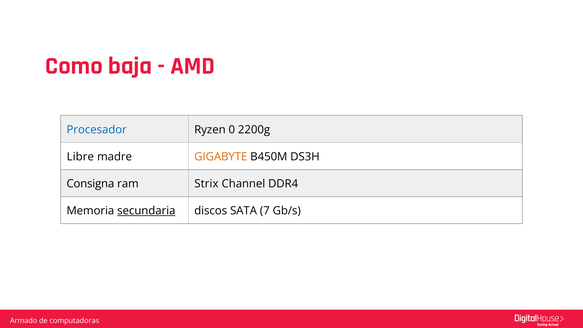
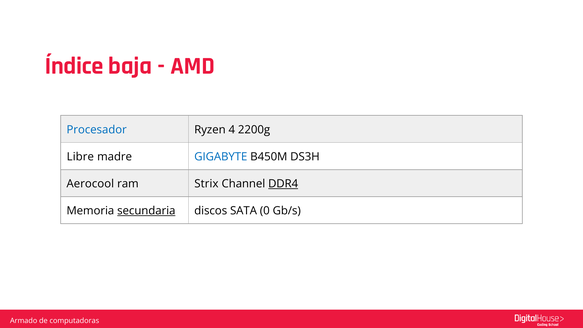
Como: Como -> Índice (74, 66)
0: 0 -> 4 (232, 130)
GIGABYTE colour: orange -> blue (221, 157)
Consigna: Consigna -> Aerocool (90, 184)
DDR4 underline: none -> present (283, 184)
7: 7 -> 0 (265, 211)
